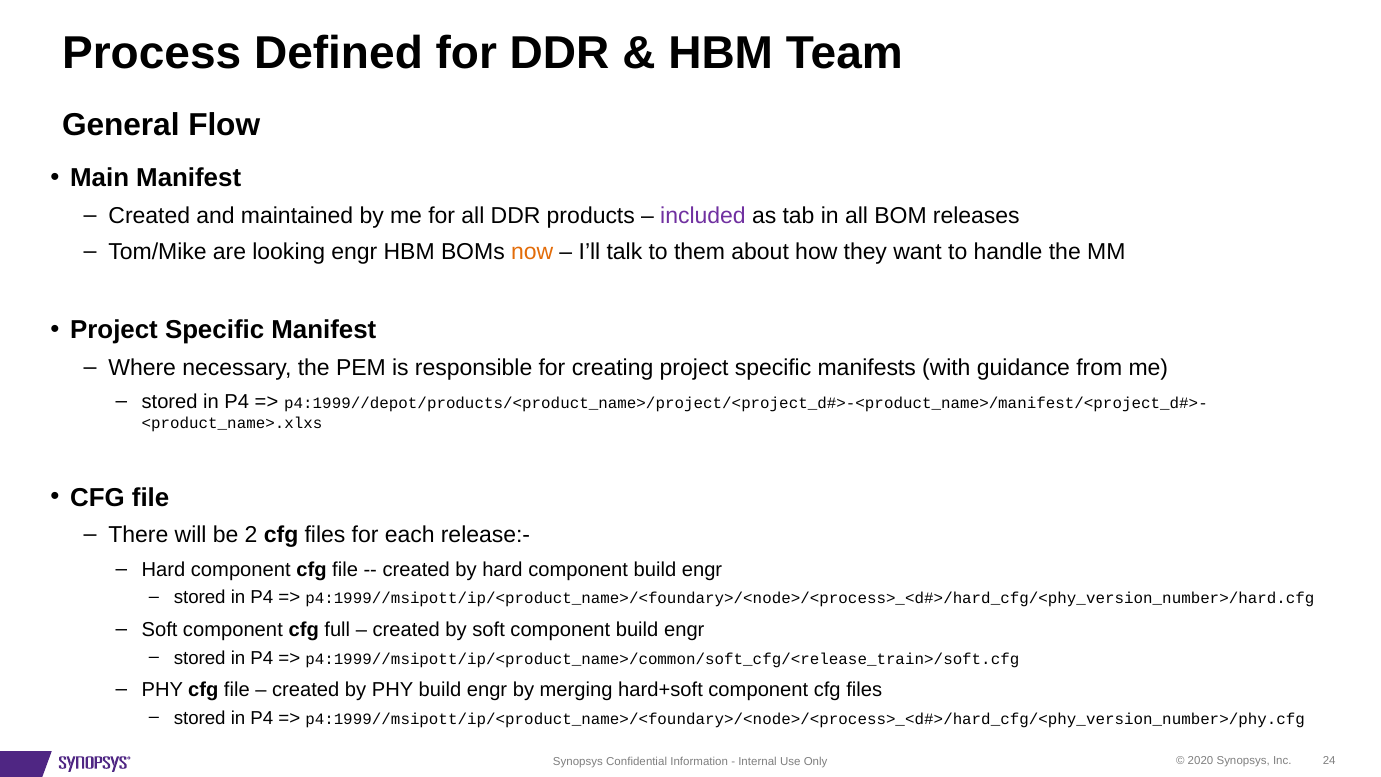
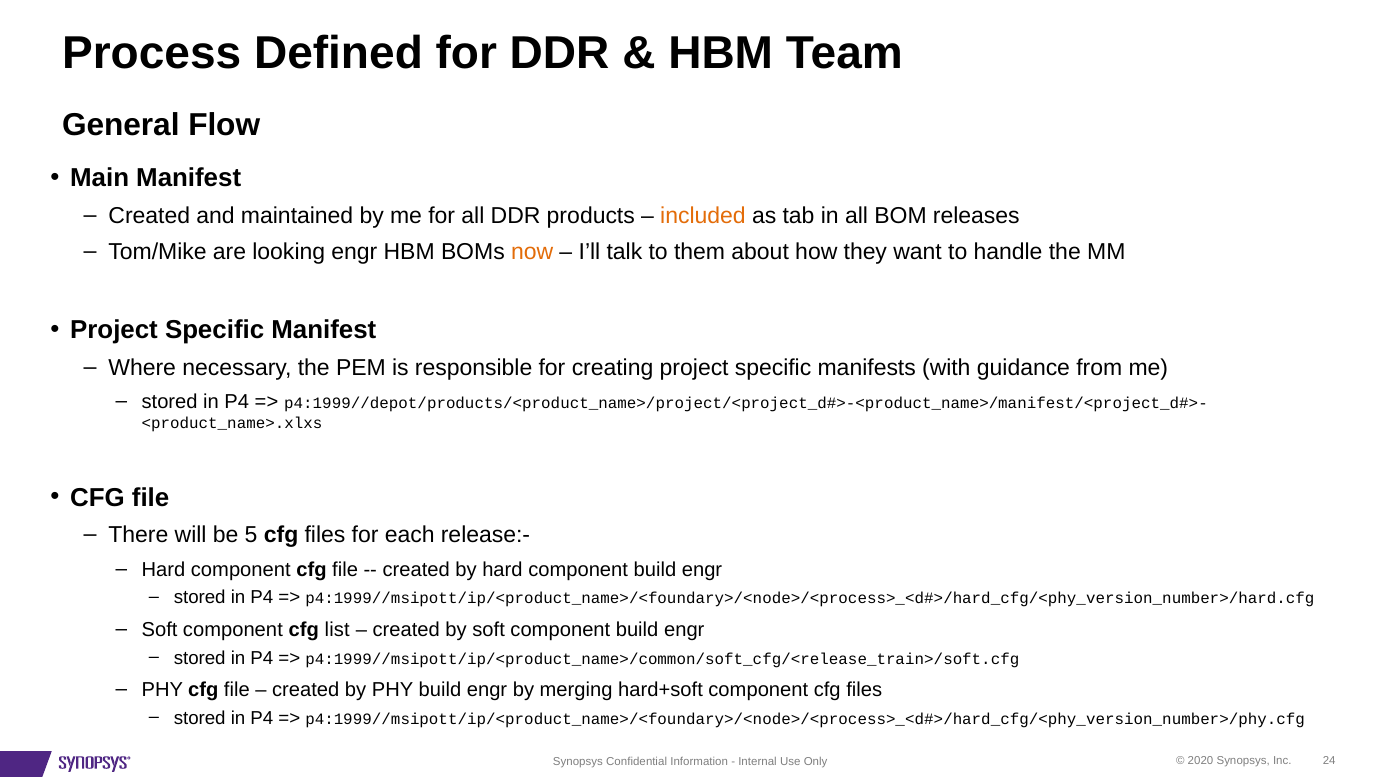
included colour: purple -> orange (703, 216)
2: 2 -> 5 (251, 535)
full: full -> list (337, 630)
